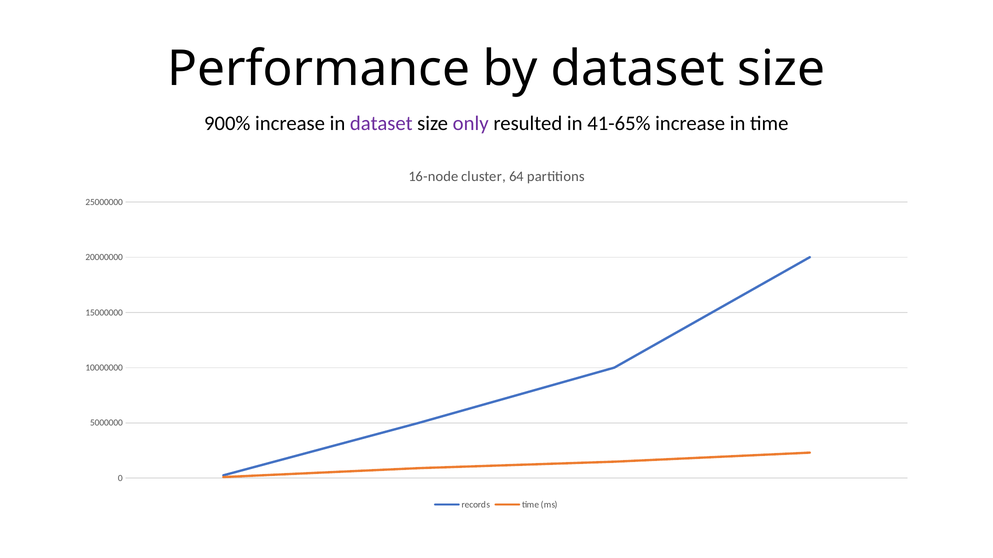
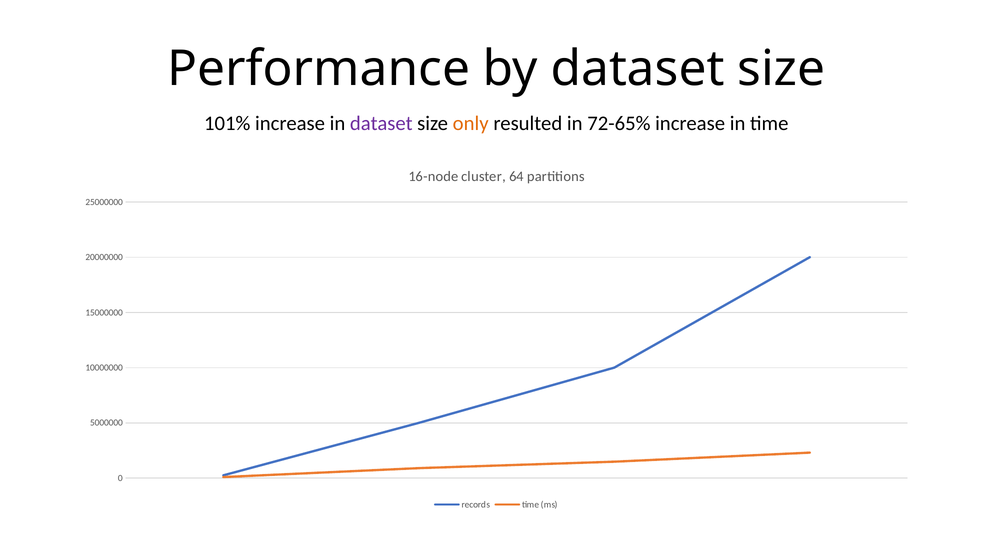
900%: 900% -> 101% (227, 124)
only colour: purple -> orange (471, 124)
41-65%: 41-65% -> 72-65% (619, 124)
